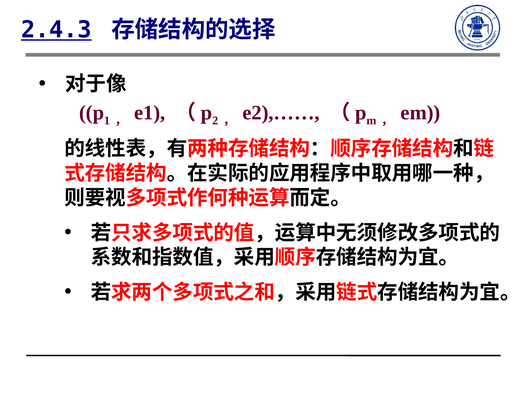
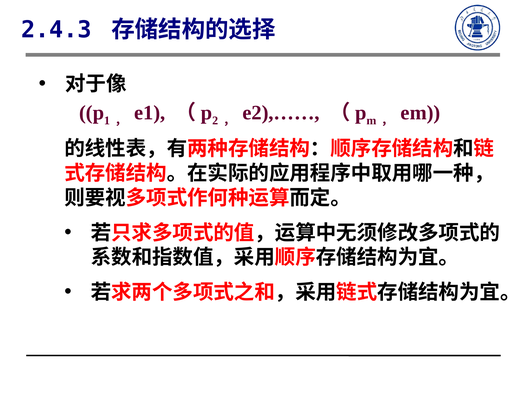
2.4.3 underline: present -> none (56, 30)
